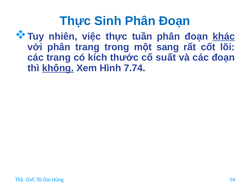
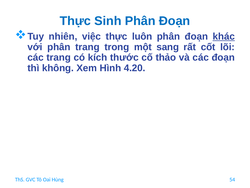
tuần: tuần -> luôn (142, 36)
suất: suất -> thảo (166, 57)
không underline: present -> none (58, 68)
7.74: 7.74 -> 4.20 (135, 68)
